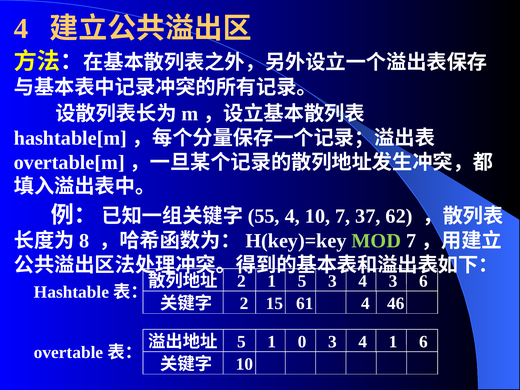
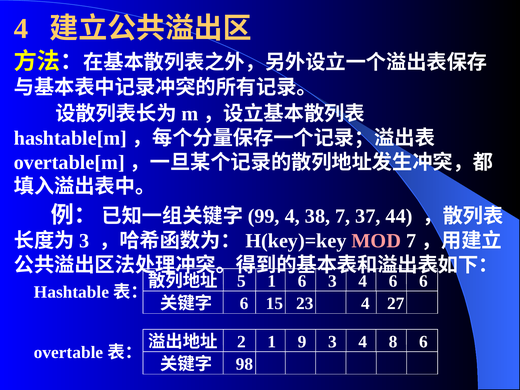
55: 55 -> 99 (264, 216)
4 10: 10 -> 38 (318, 216)
62: 62 -> 44 (399, 216)
8: 8 -> 3 (84, 241)
MOD colour: light green -> pink (376, 241)
2: 2 -> 5 (242, 281)
1 5: 5 -> 6 (302, 281)
4 3: 3 -> 6 (393, 281)
2: 2 -> 6 (244, 303)
61: 61 -> 23 (305, 303)
46: 46 -> 27 (396, 303)
5: 5 -> 2 (242, 342)
0: 0 -> 9 (302, 342)
4 1: 1 -> 8 (393, 342)
10: 10 -> 98 (244, 364)
